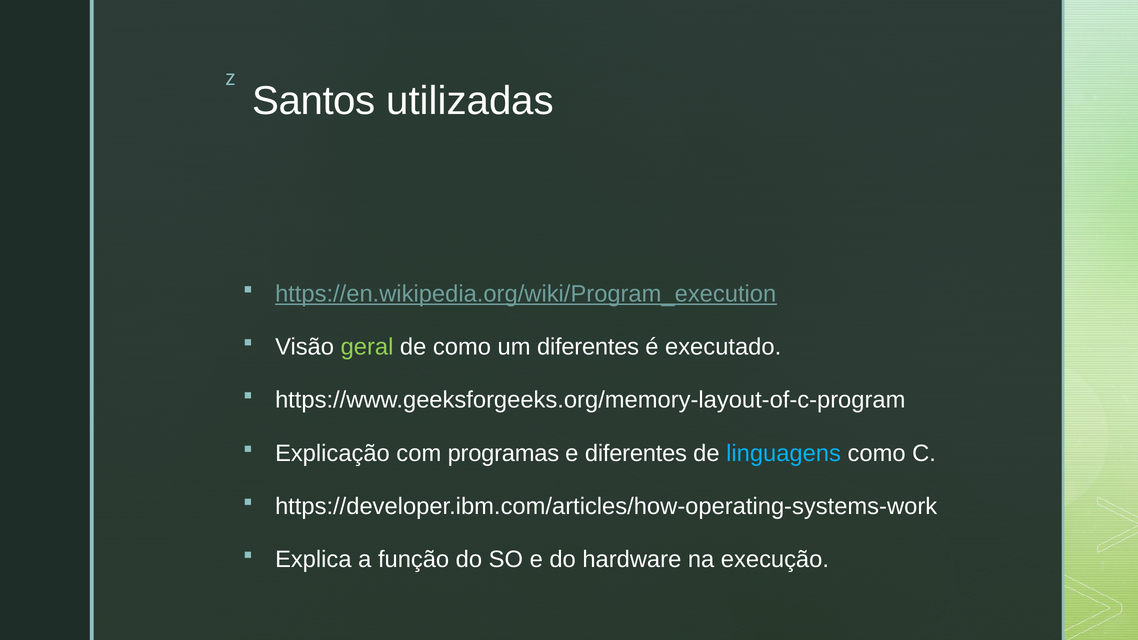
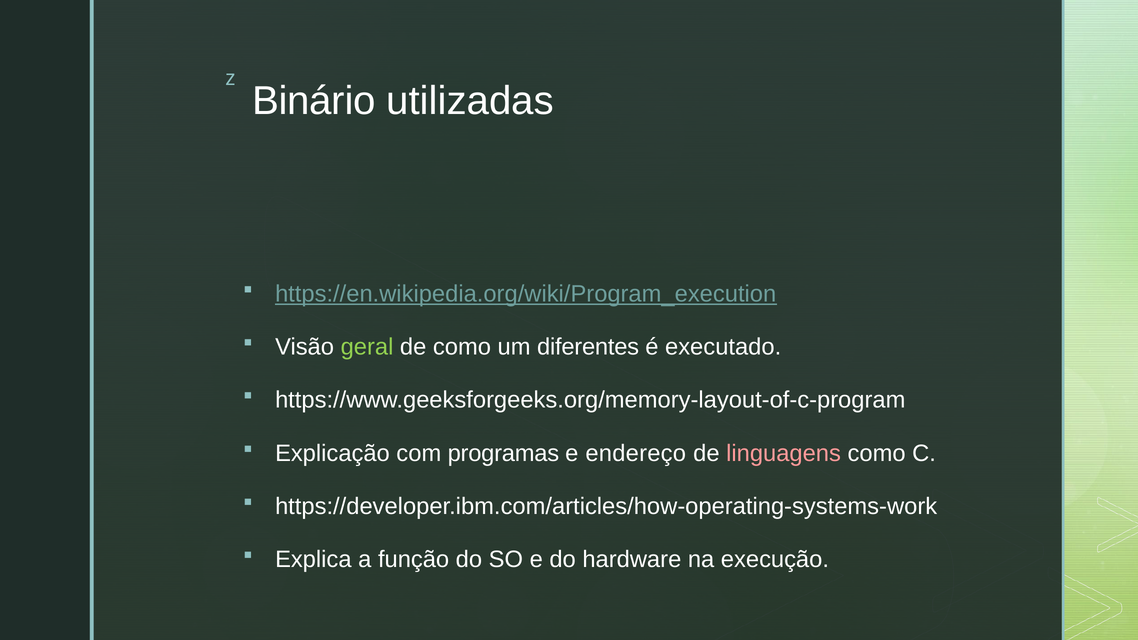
Santos: Santos -> Binário (314, 101)
e diferentes: diferentes -> endereço (636, 453)
linguagens colour: light blue -> pink (784, 453)
